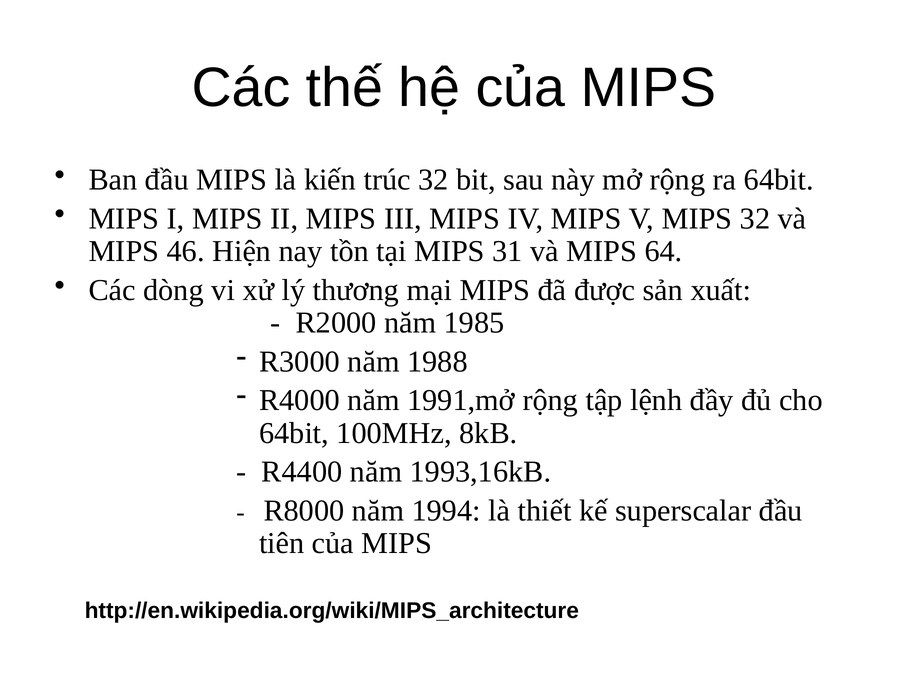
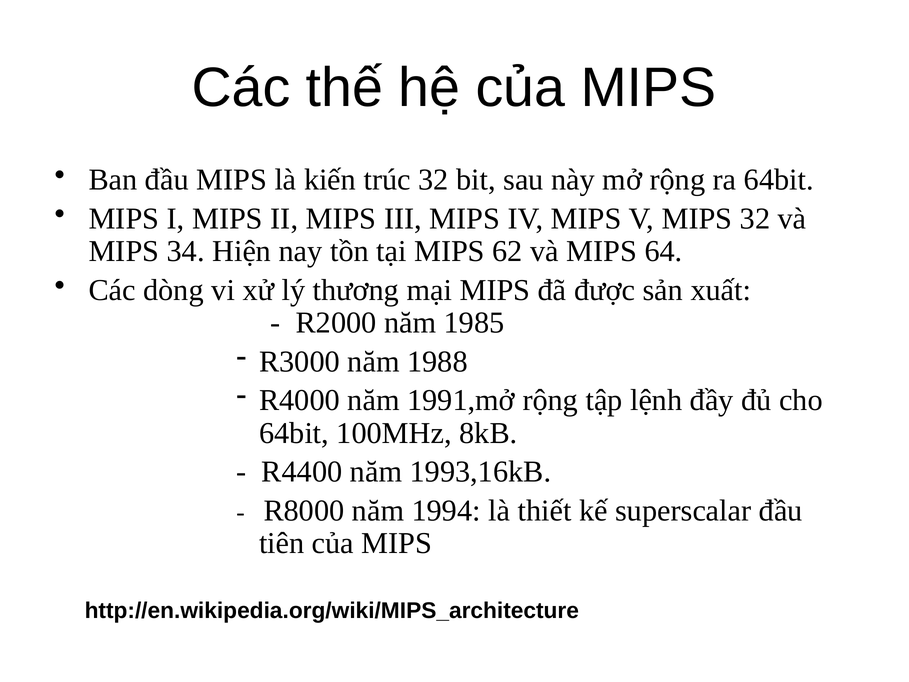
46: 46 -> 34 (186, 251)
31: 31 -> 62 (507, 251)
